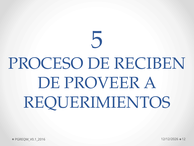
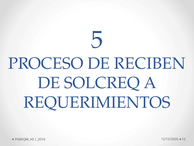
PROVEER: PROVEER -> SOLCREQ (102, 83)
